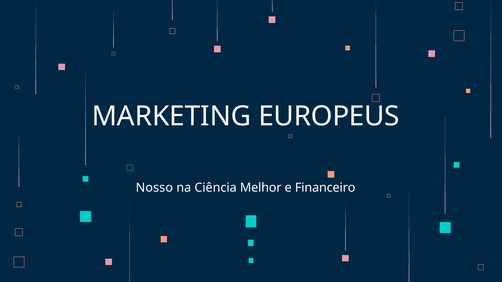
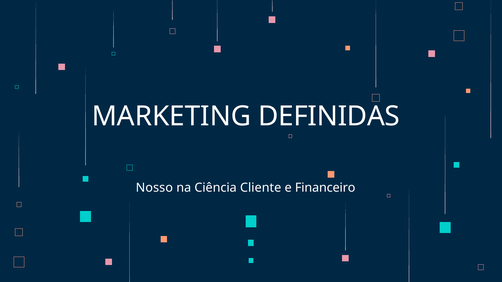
EUROPEUS: EUROPEUS -> DEFINIDAS (329, 116)
Melhor: Melhor -> Cliente (261, 188)
